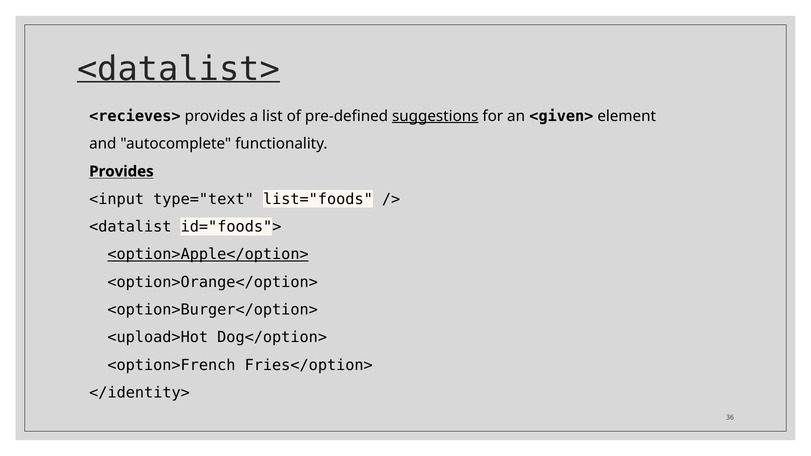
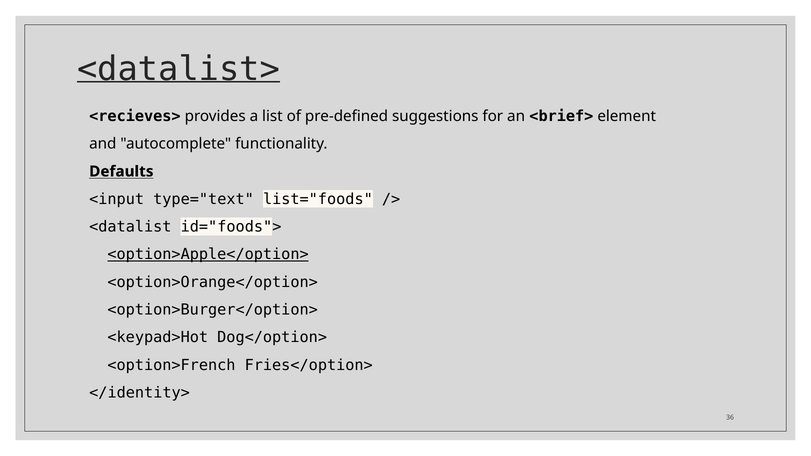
suggestions underline: present -> none (435, 116)
<given>: <given> -> <brief> (561, 116)
Provides: Provides -> Defaults (121, 172)
<upload>Hot: <upload>Hot -> <keypad>Hot (158, 338)
